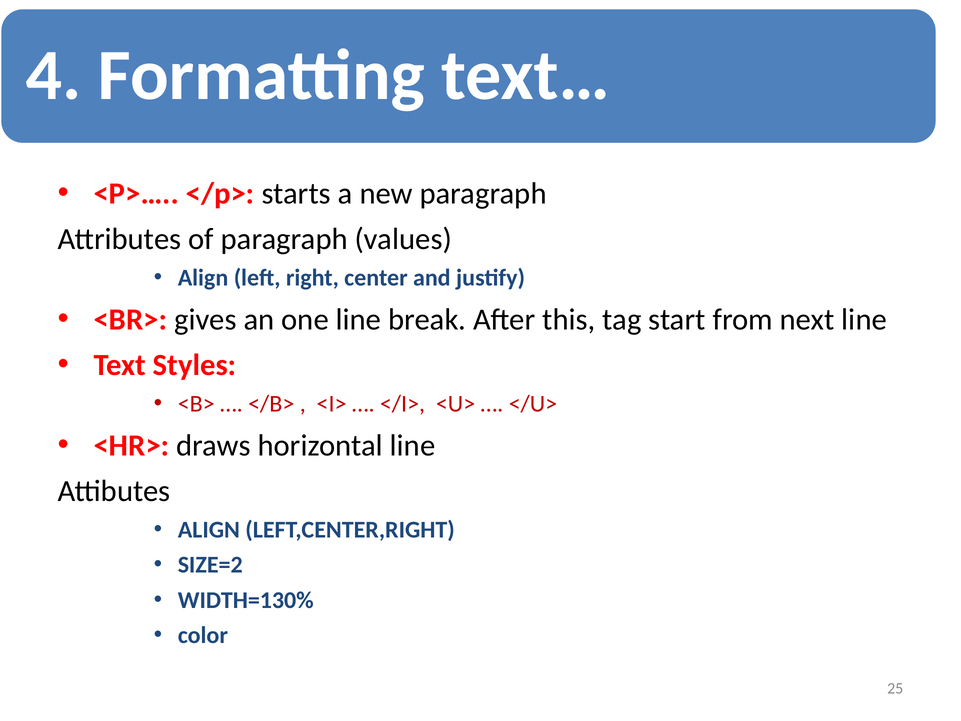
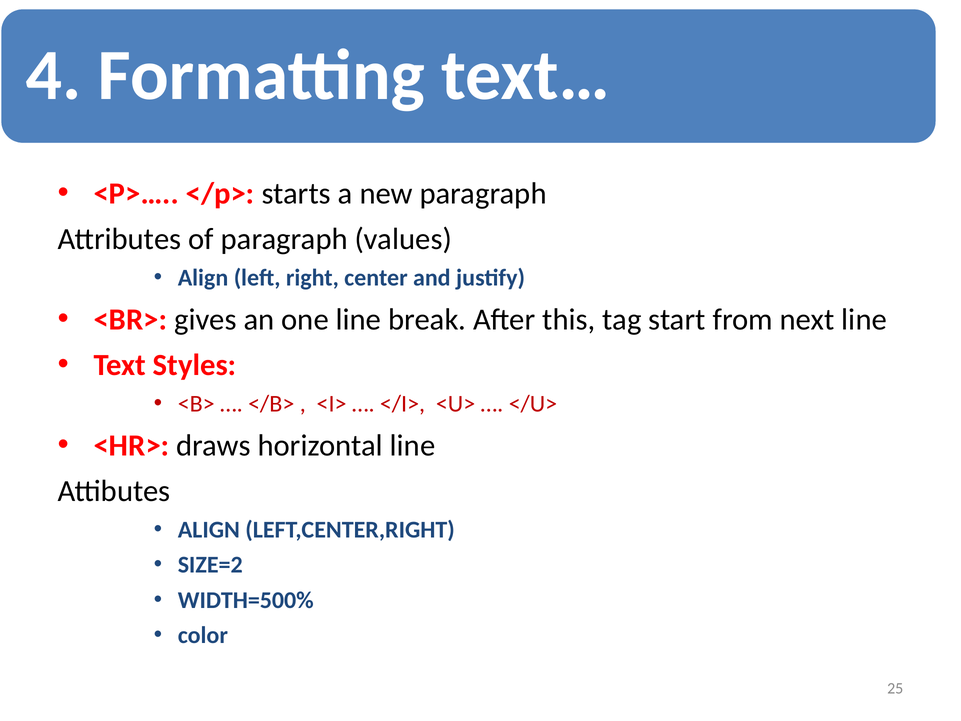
WIDTH=130%: WIDTH=130% -> WIDTH=500% (246, 600)
